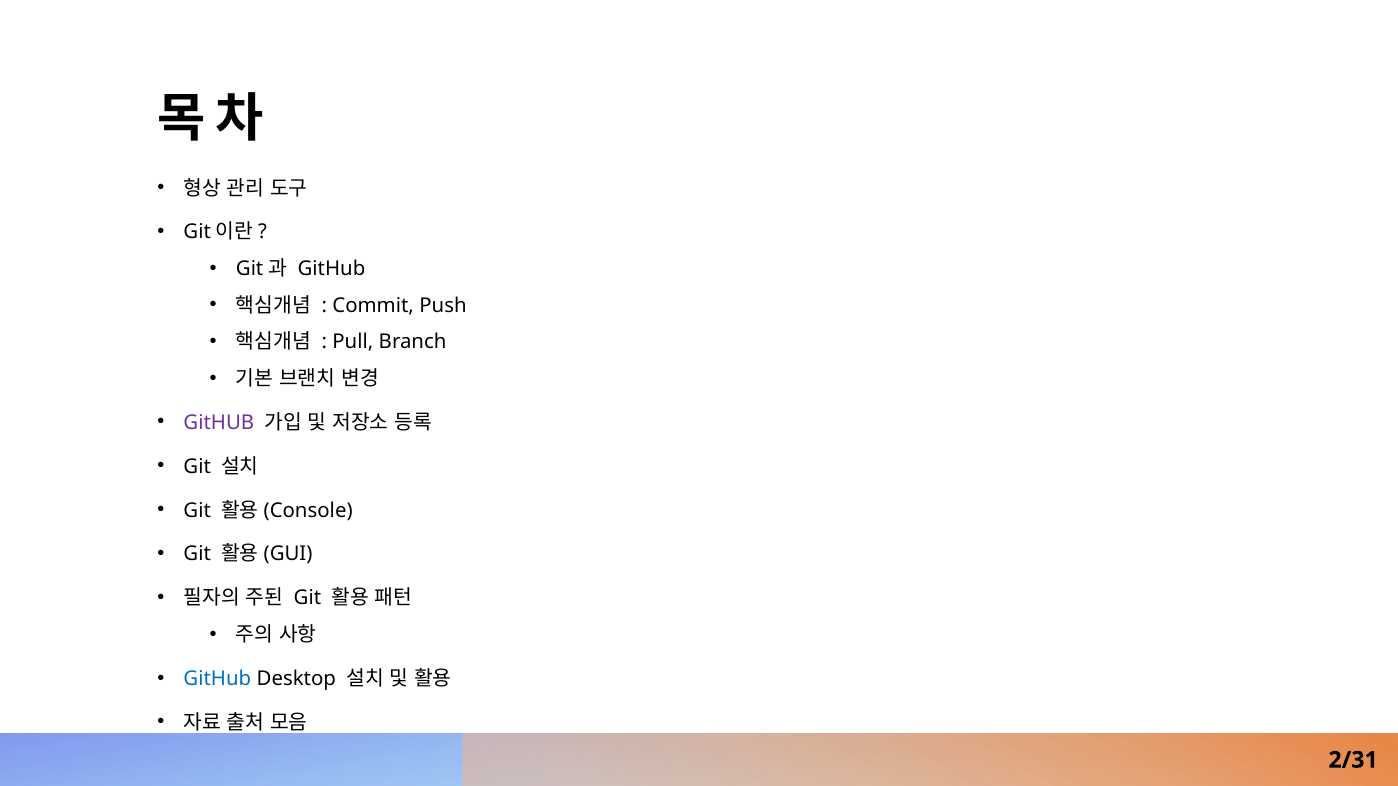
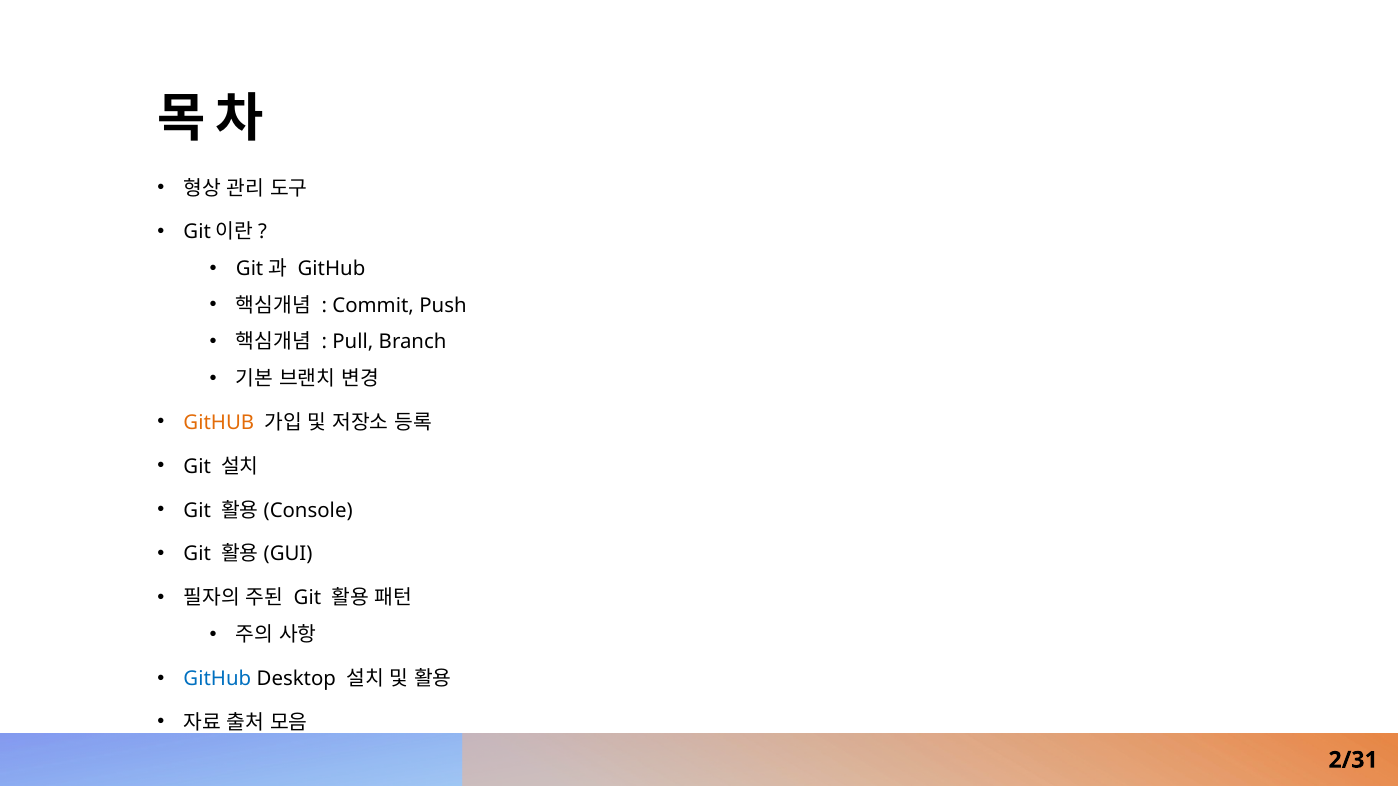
GitHUB colour: purple -> orange (219, 423)
